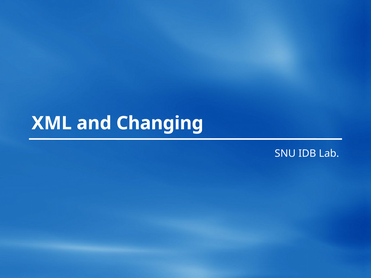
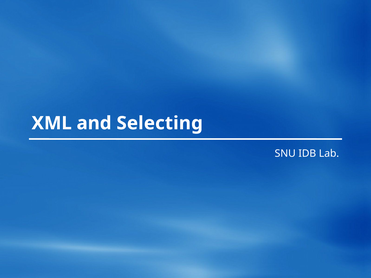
Changing: Changing -> Selecting (160, 123)
